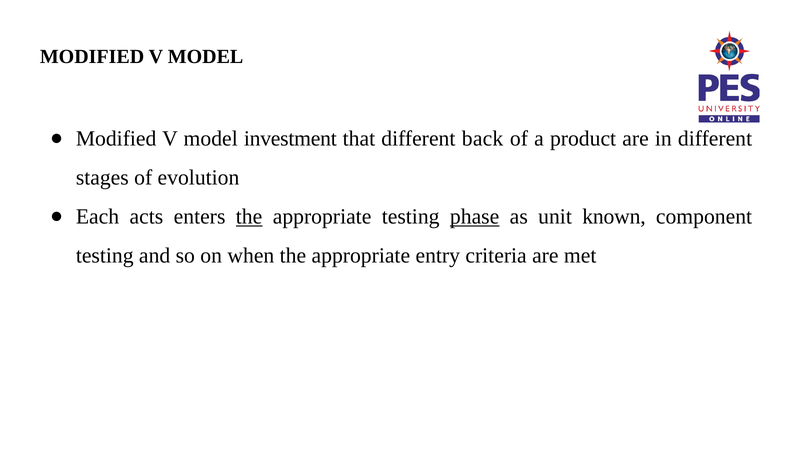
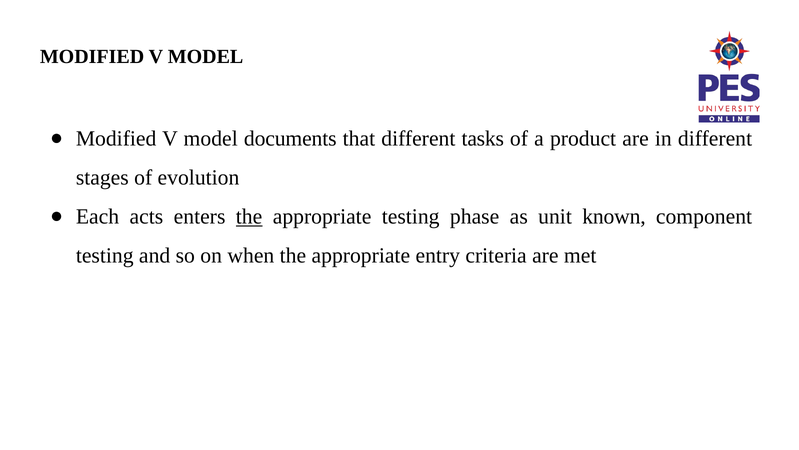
investment: investment -> documents (290, 139)
back: back -> tasks (483, 139)
phase underline: present -> none (475, 216)
